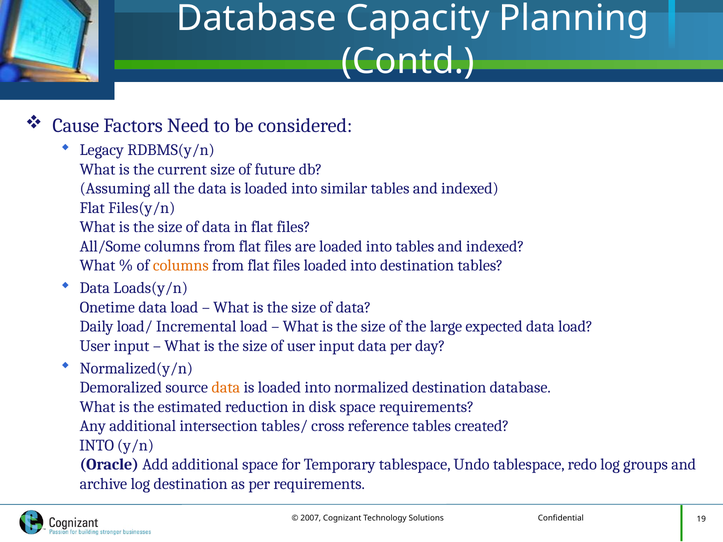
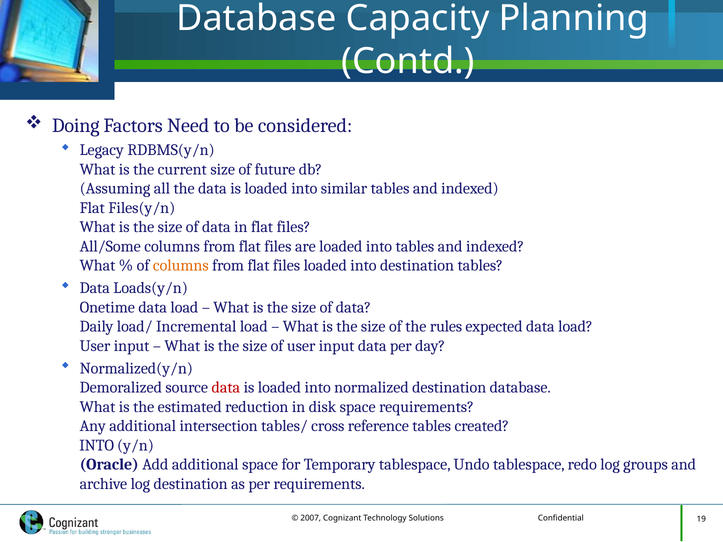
Cause: Cause -> Doing (76, 126)
large: large -> rules (446, 327)
data colour: orange -> red (226, 388)
